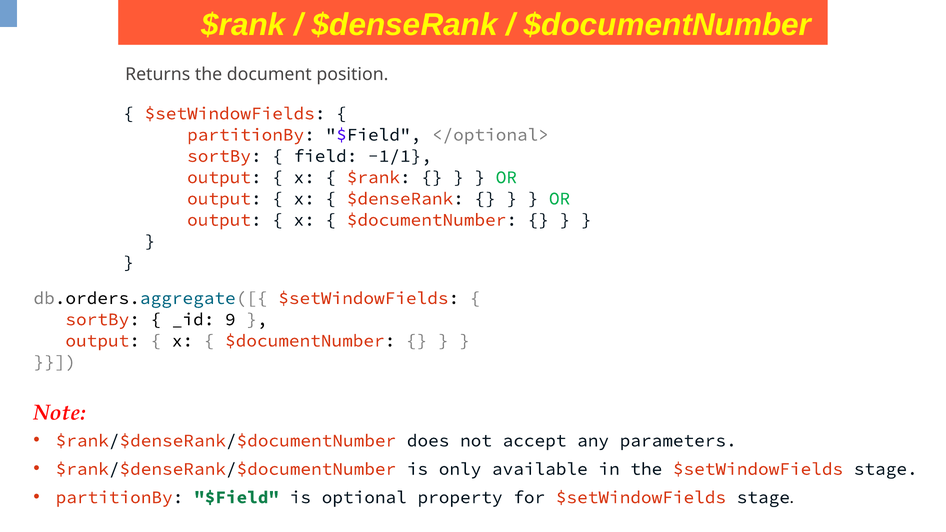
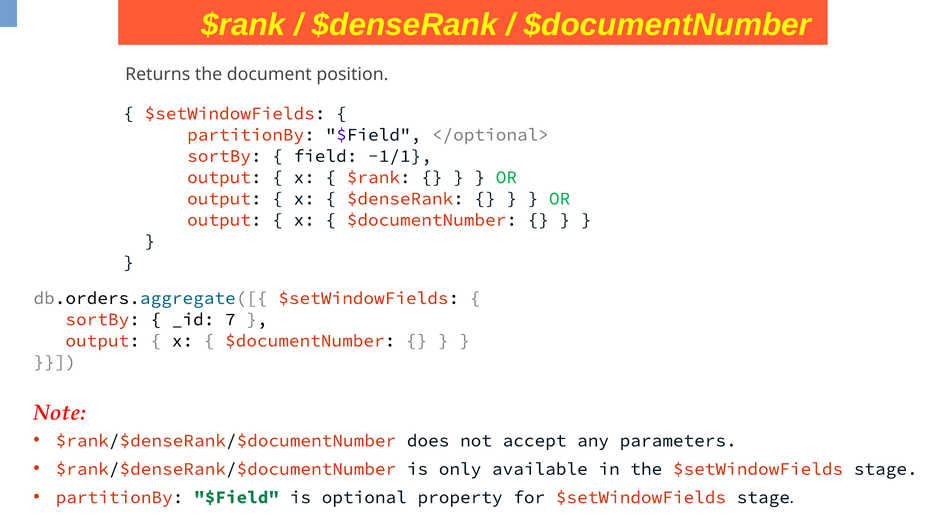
9: 9 -> 7 (230, 319)
